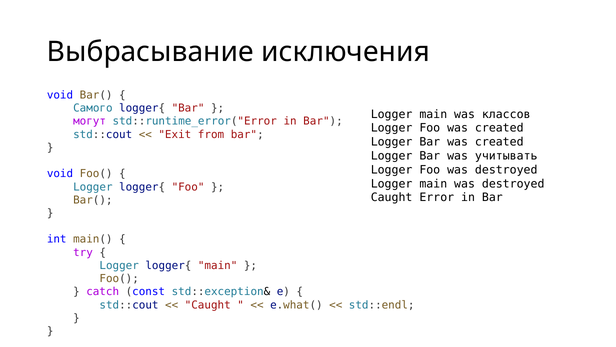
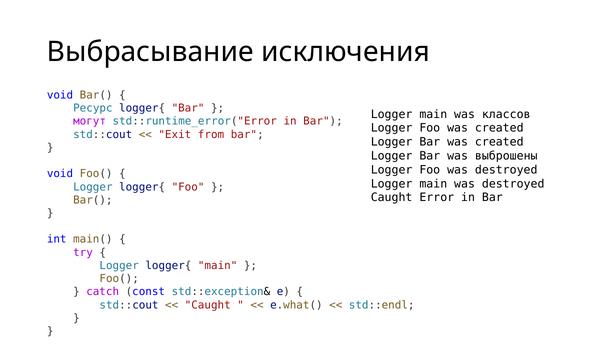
Самого: Самого -> Ресурс (93, 108)
учитывать: учитывать -> выброшены (506, 156)
